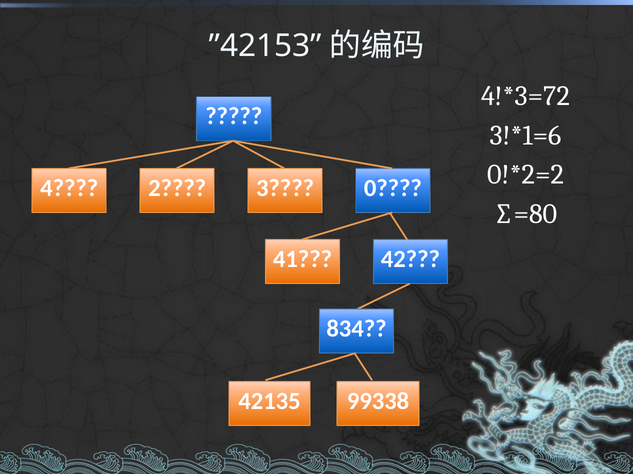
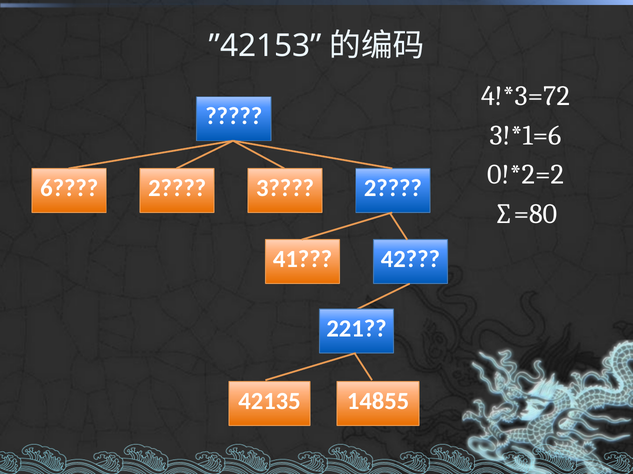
4: 4 -> 6 (69, 188)
3 0: 0 -> 2 (393, 188)
834: 834 -> 221 (356, 329)
99338: 99338 -> 14855 (378, 402)
